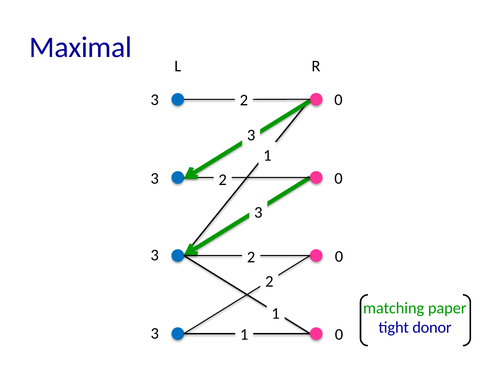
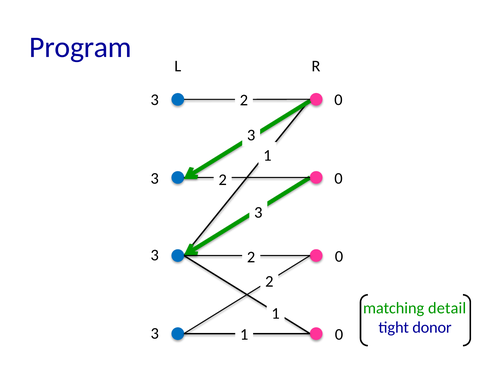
Maximal: Maximal -> Program (81, 47)
paper: paper -> detail (447, 308)
